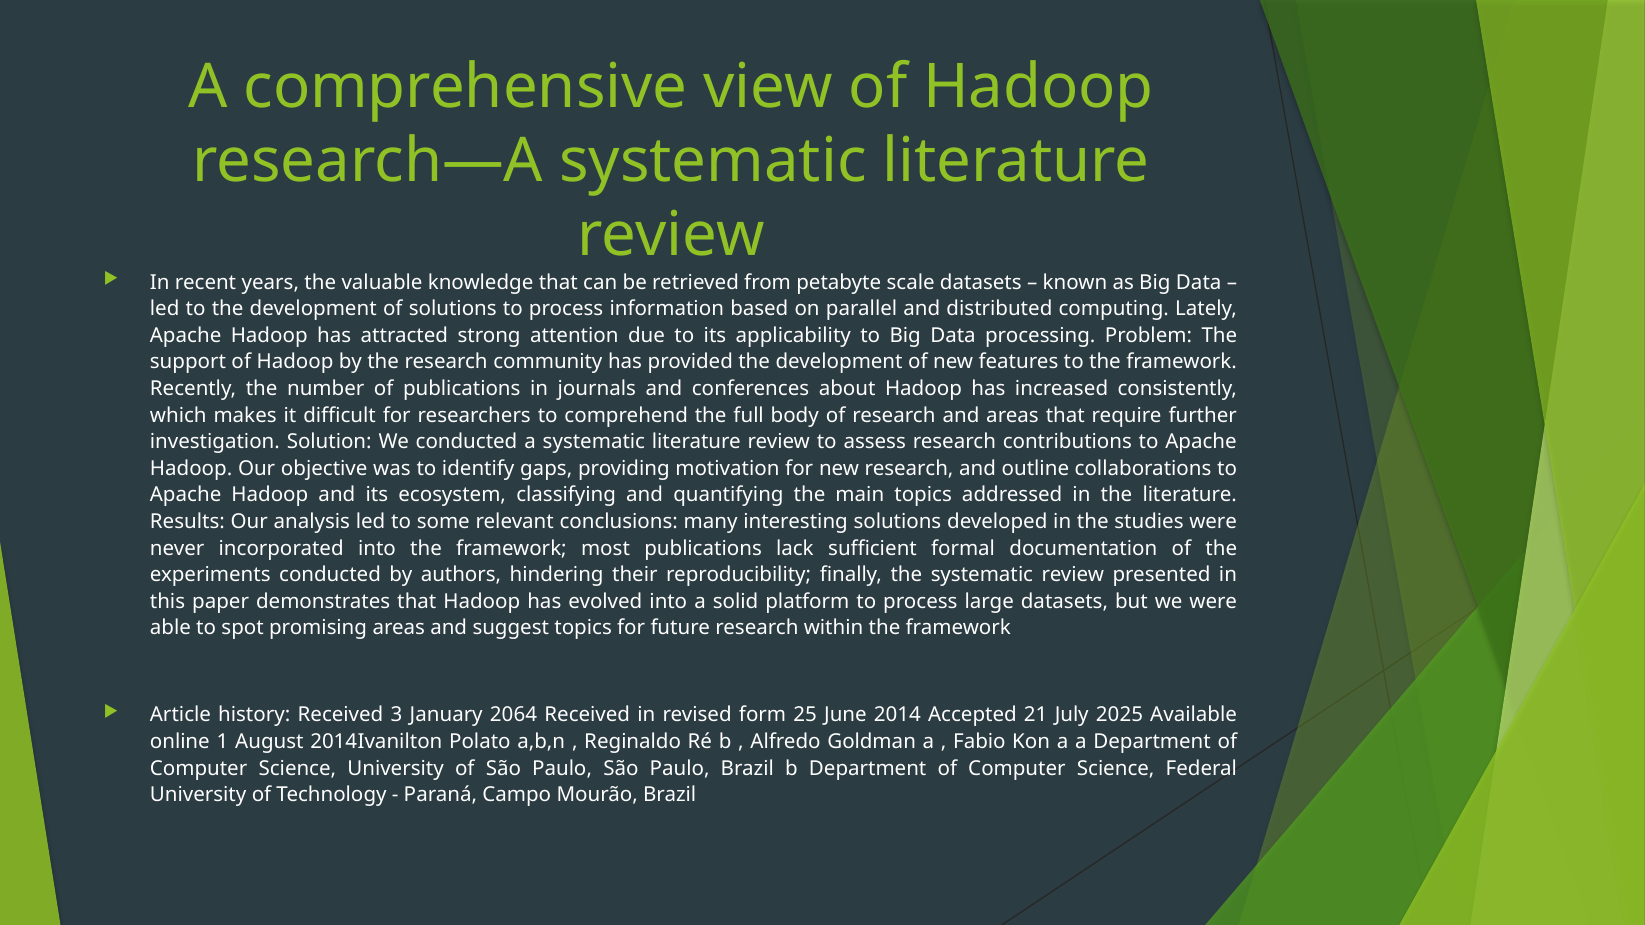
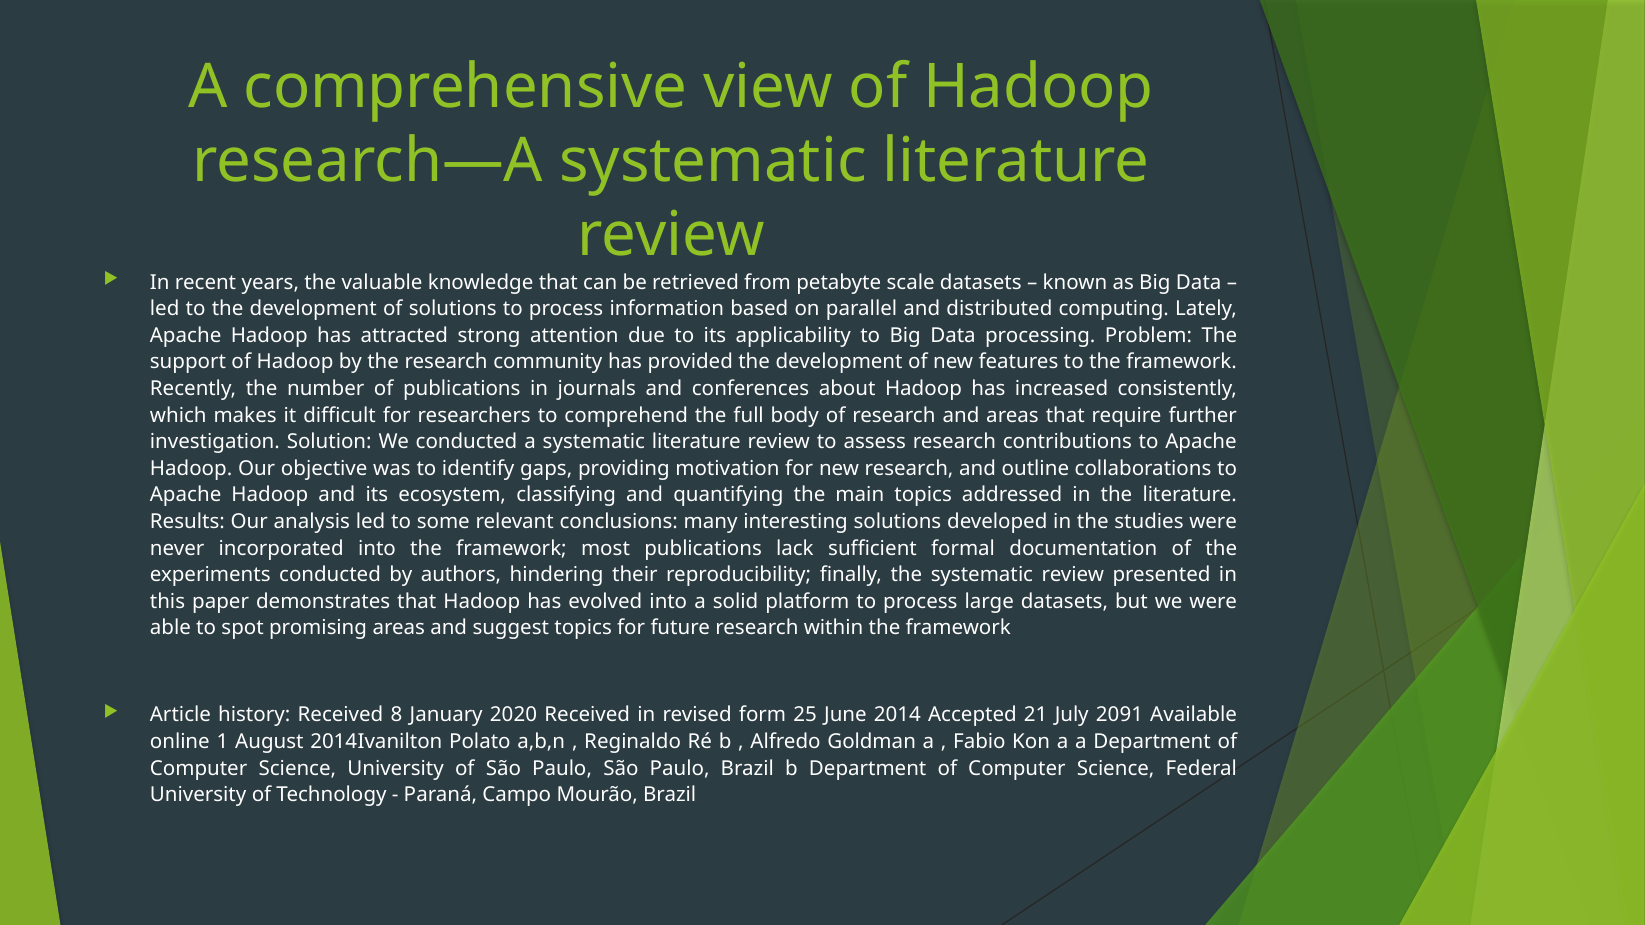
3: 3 -> 8 (397, 715)
2064: 2064 -> 2020 (514, 715)
2025: 2025 -> 2091 (1119, 715)
